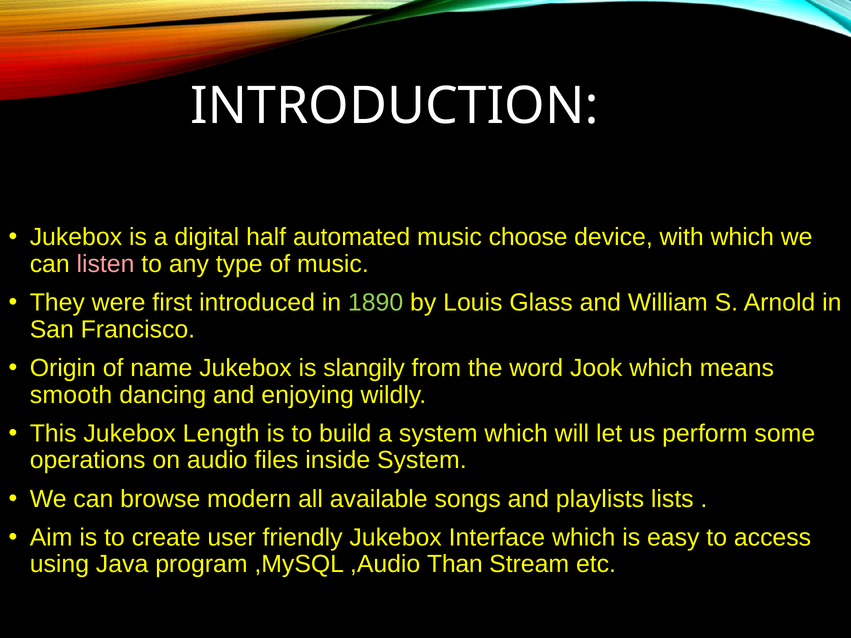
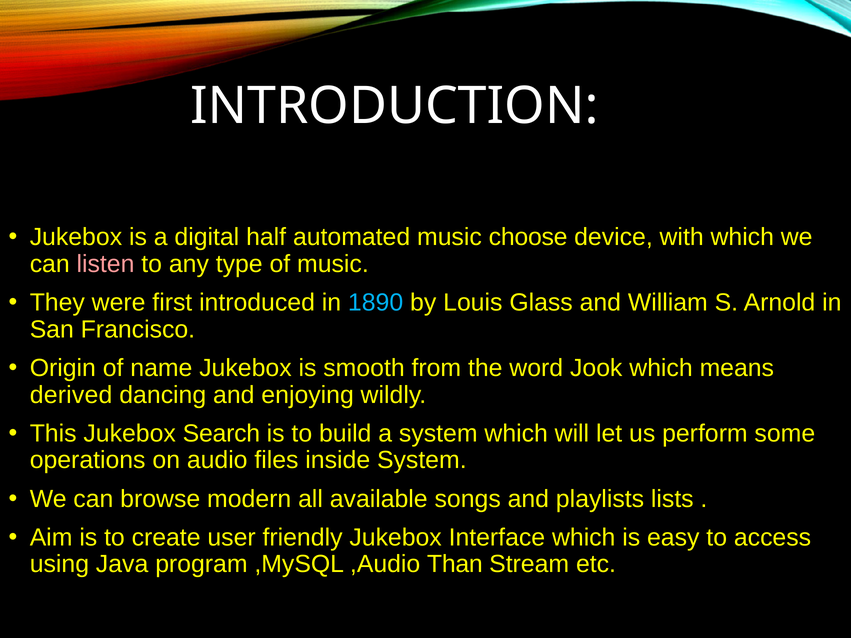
1890 colour: light green -> light blue (376, 303)
slangily: slangily -> smooth (364, 368)
smooth: smooth -> derived (71, 395)
Length: Length -> Search (221, 434)
